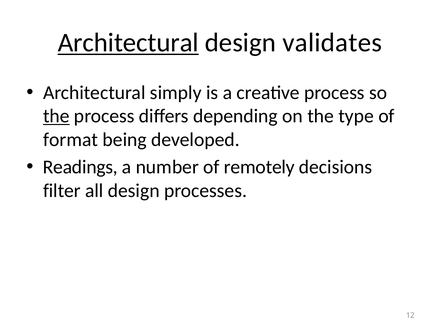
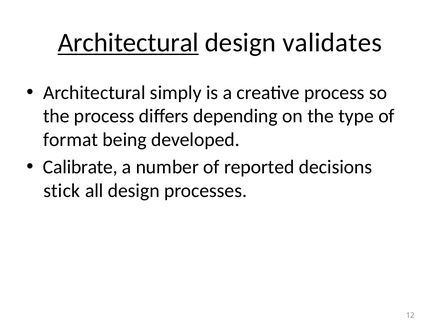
the underline: present -> none (56, 116)
Readings: Readings -> Calibrate (80, 167)
remotely: remotely -> reported (259, 167)
filter: filter -> stick (62, 191)
